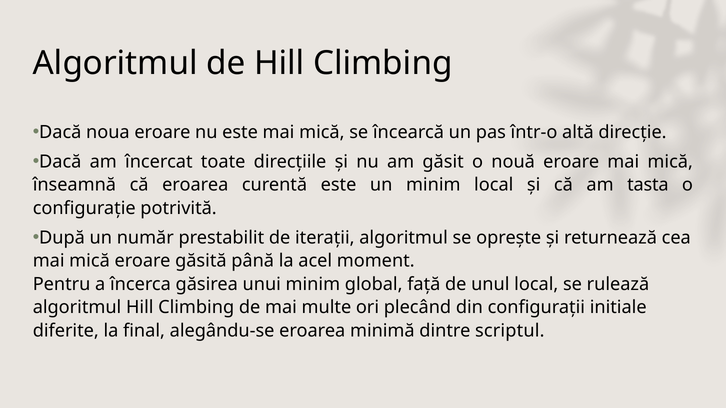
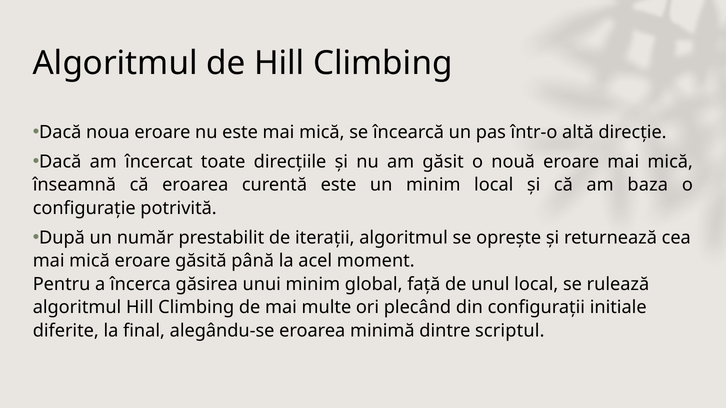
tasta: tasta -> baza (648, 185)
